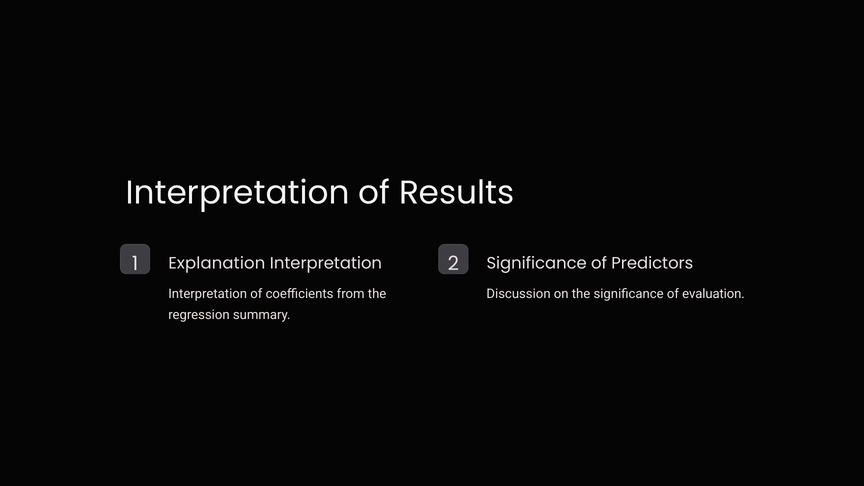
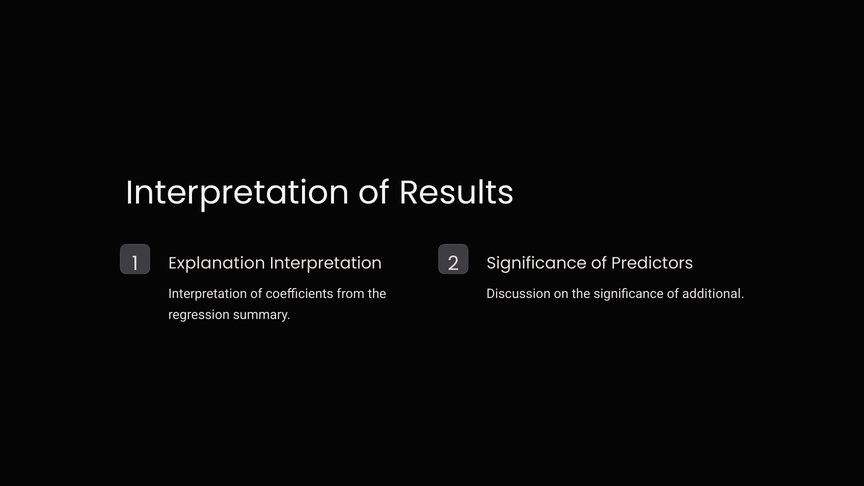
evaluation: evaluation -> additional (713, 294)
